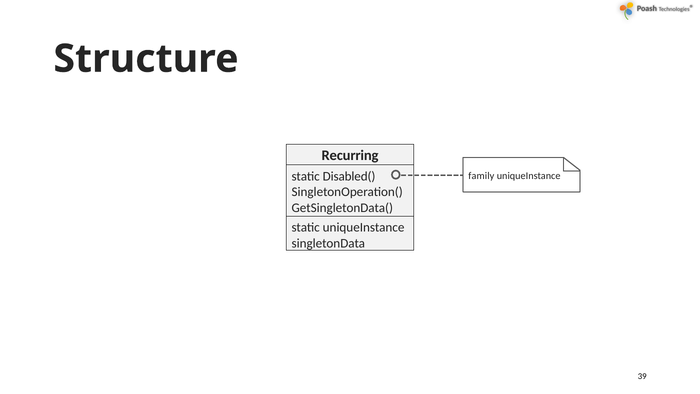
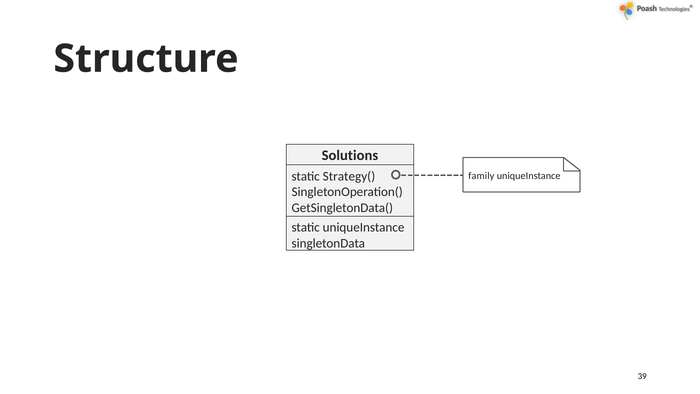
Recurring: Recurring -> Solutions (350, 156)
Disabled(: Disabled( -> Strategy( (349, 176)
